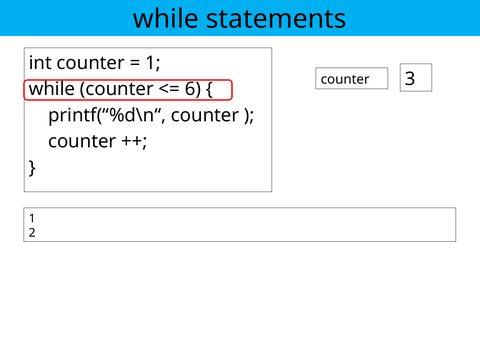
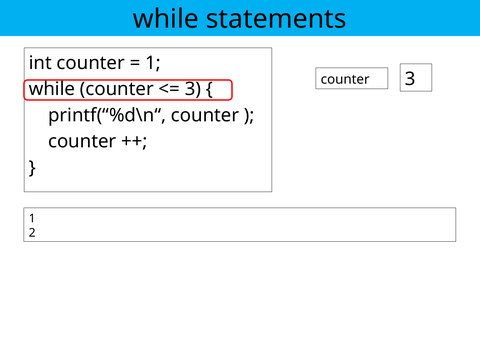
6: 6 -> 3 (193, 89)
